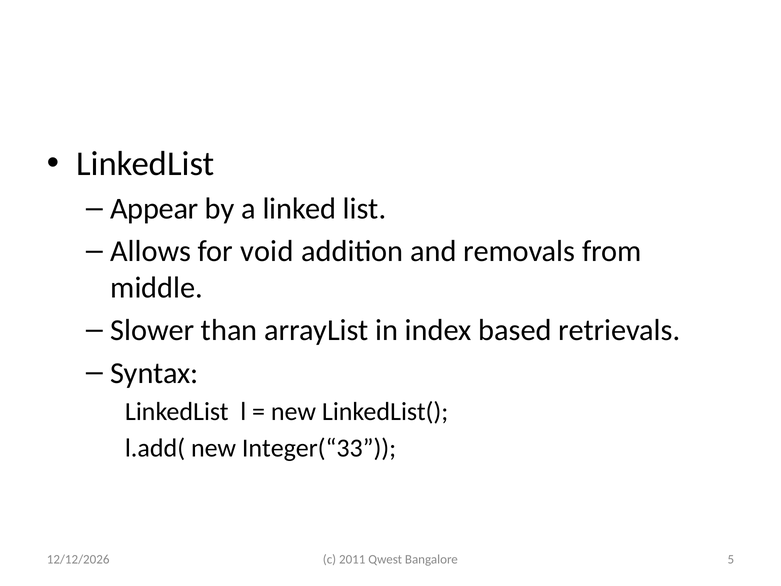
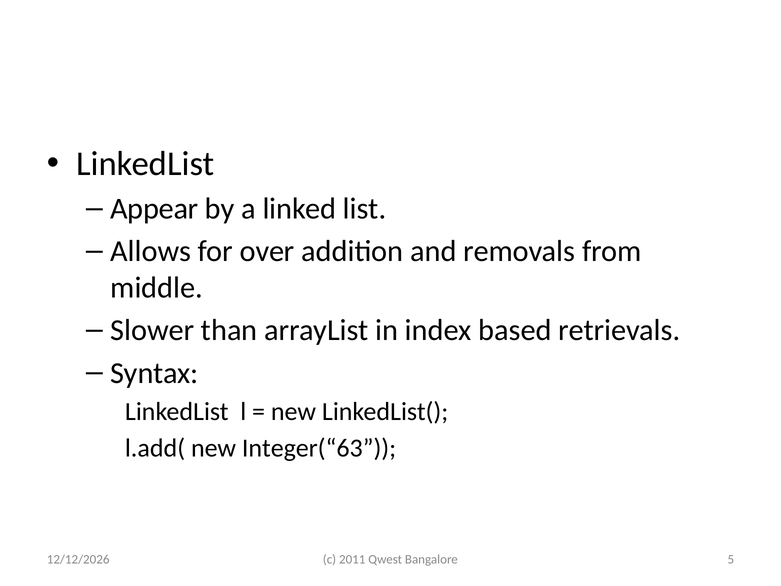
void: void -> over (267, 251)
Integer(“33: Integer(“33 -> Integer(“63 (319, 448)
